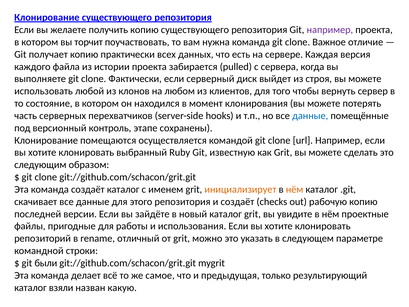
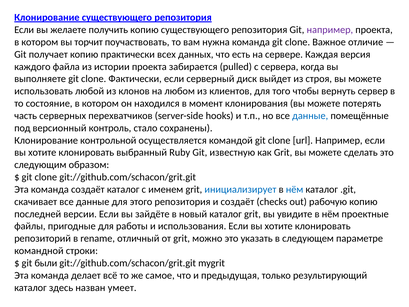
этапе: этапе -> стало (146, 128)
помещаются: помещаются -> контрольной (108, 140)
инициализирует colour: orange -> blue (240, 189)
нём colour: orange -> blue (295, 189)
взяли: взяли -> здесь (61, 287)
какую: какую -> умеет (122, 287)
